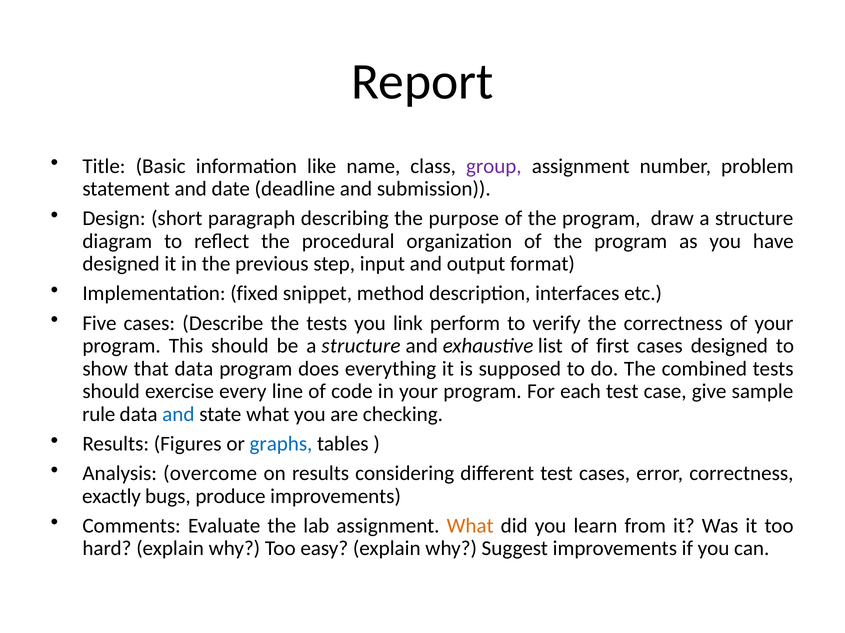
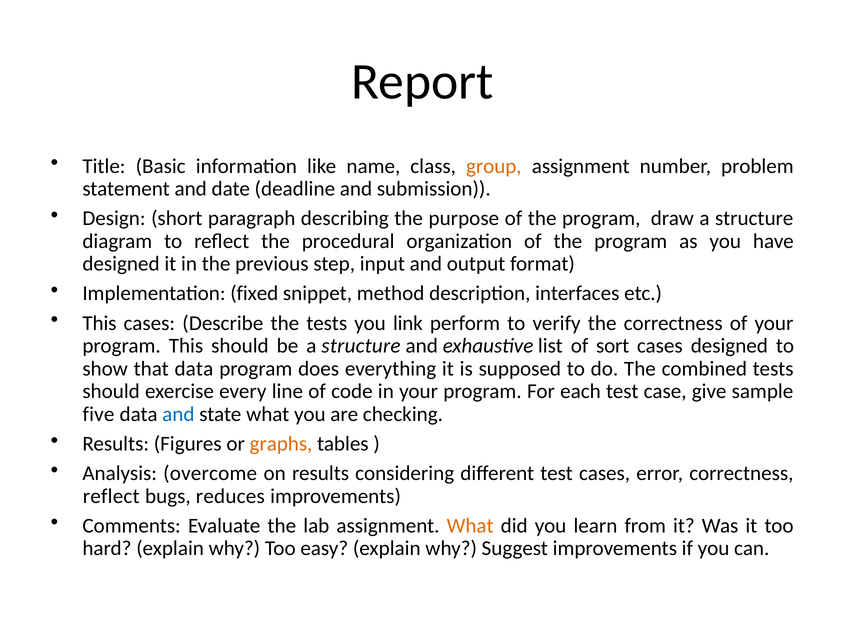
group colour: purple -> orange (494, 166)
Five: Five -> This (99, 323)
first: first -> sort (613, 346)
rule: rule -> five (99, 415)
graphs colour: blue -> orange (281, 444)
exactly: exactly -> reflect (111, 497)
produce: produce -> reduces (230, 497)
